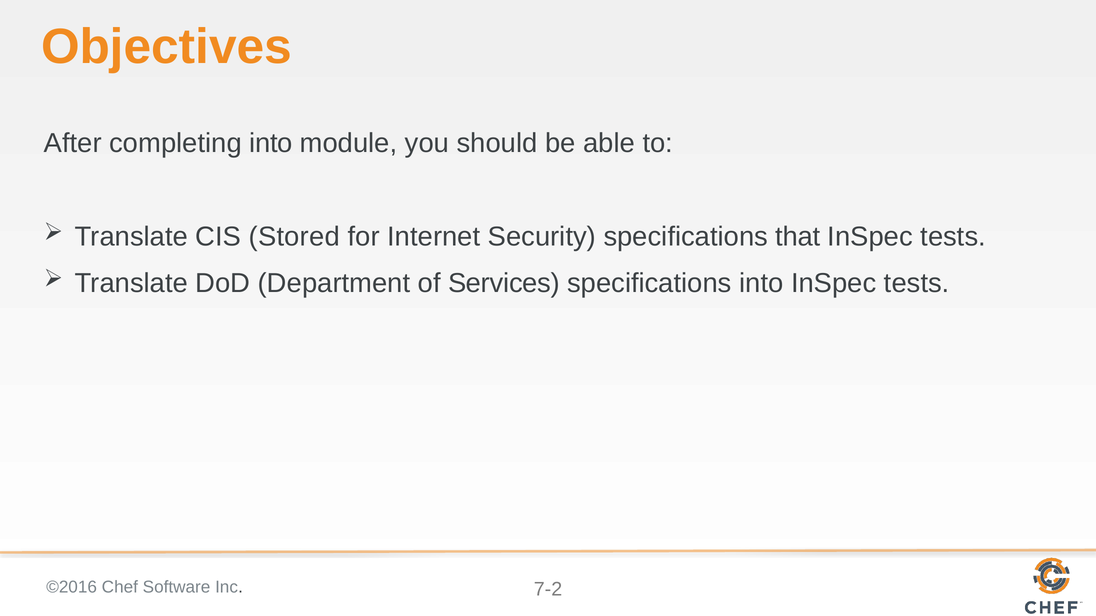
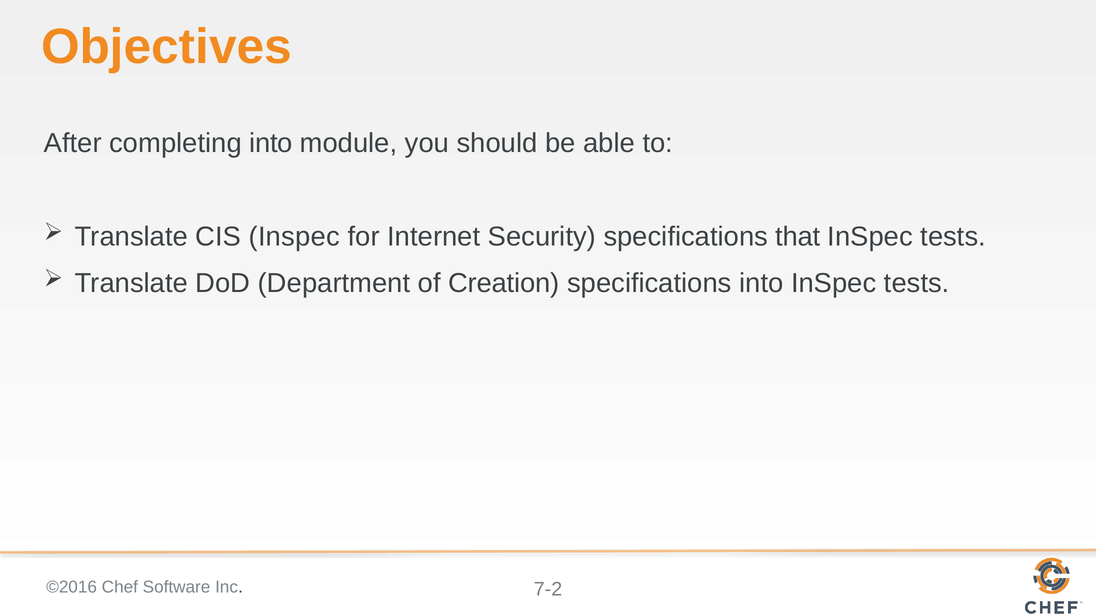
CIS Stored: Stored -> Inspec (294, 237)
Services: Services -> Creation (504, 283)
